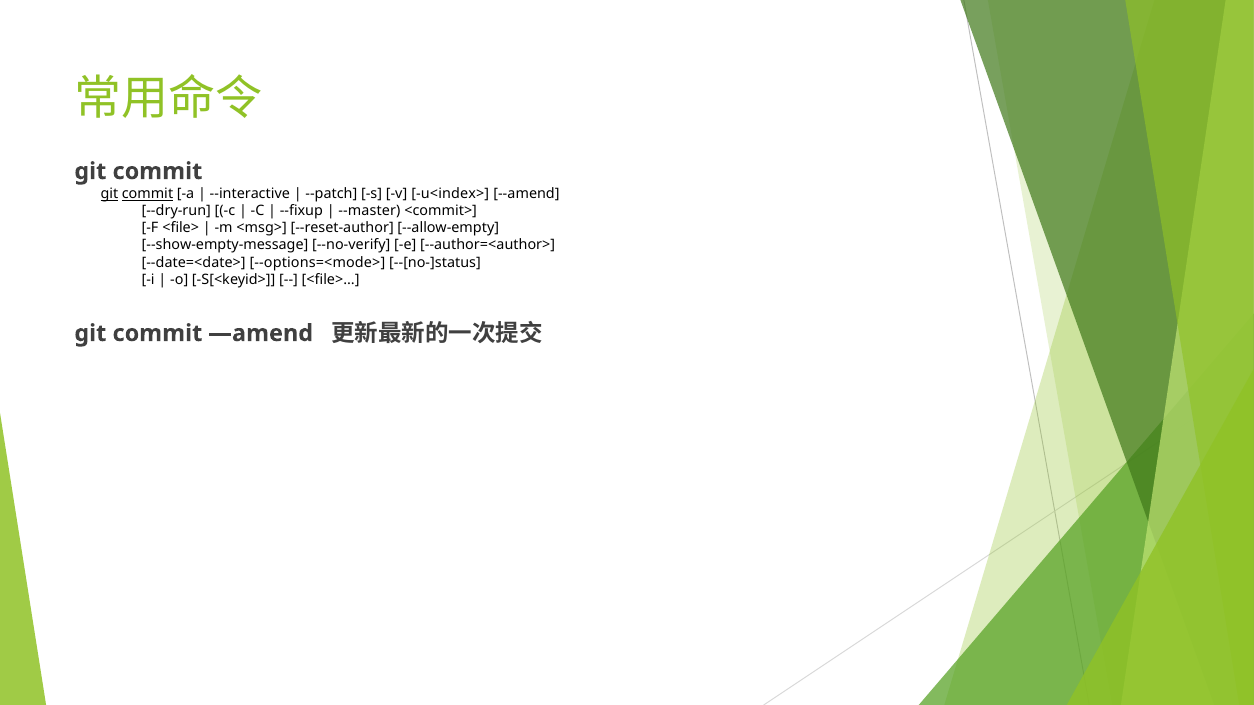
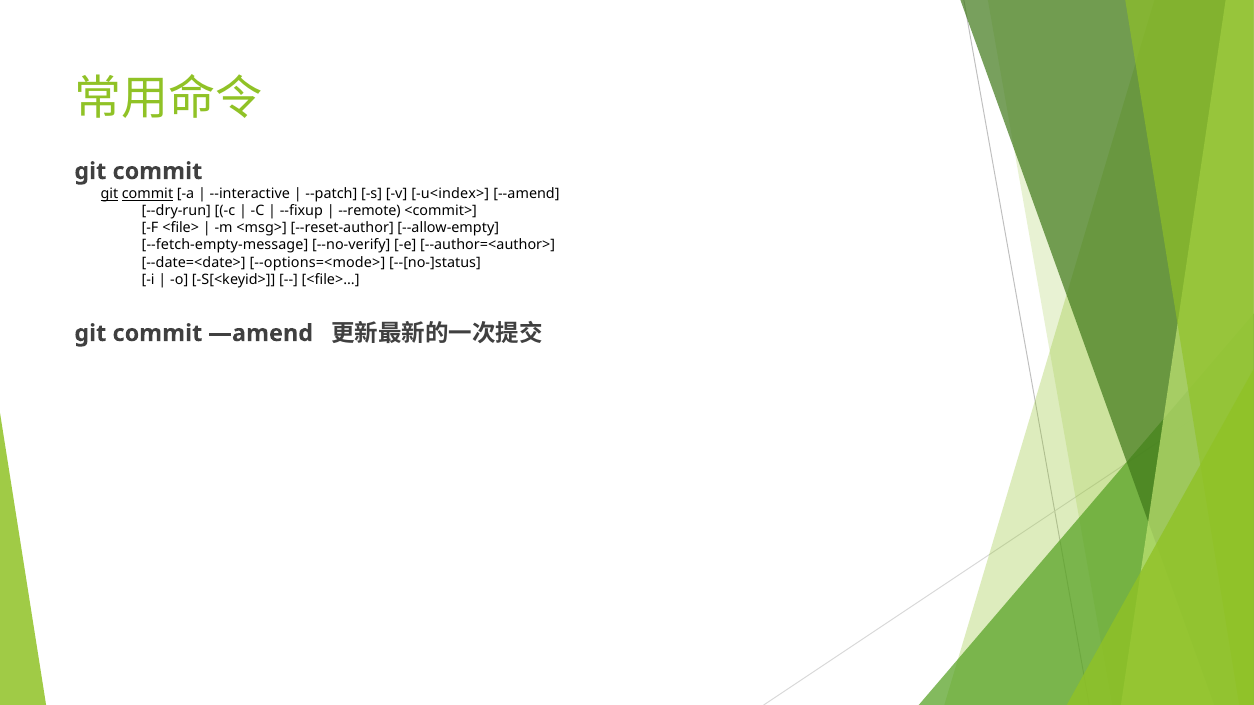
--master: --master -> --remote (370, 211)
--show-empty-message: --show-empty-message -> --fetch-empty-message (225, 245)
